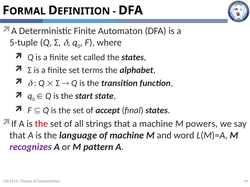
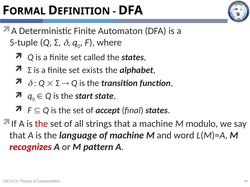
terms: terms -> exists (92, 70)
powers: powers -> modulo (202, 124)
recognizes colour: purple -> red (31, 147)
